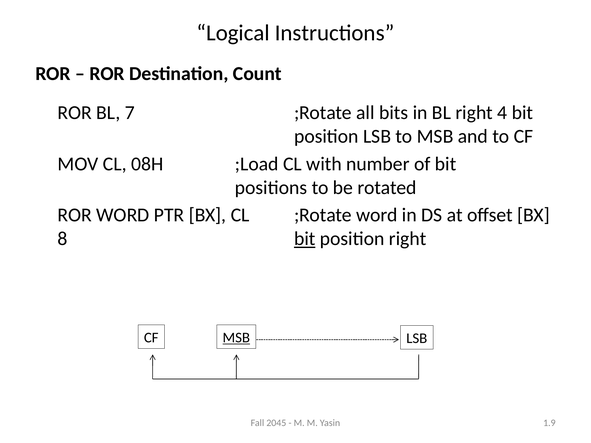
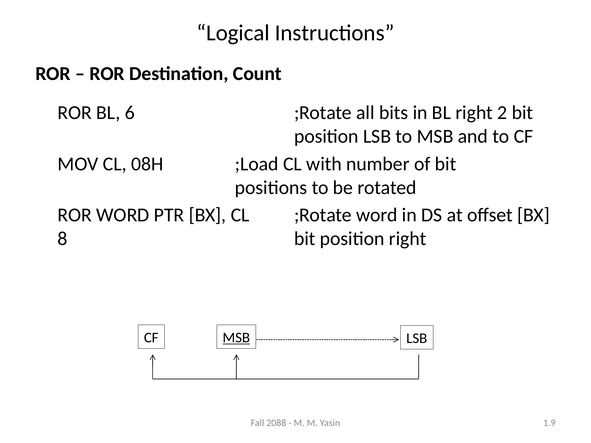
7: 7 -> 6 (130, 113)
4: 4 -> 2 (502, 113)
bit underline: present -> none (305, 239)
2045: 2045 -> 2088 (276, 423)
